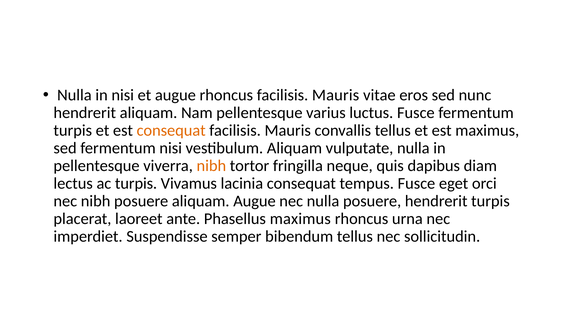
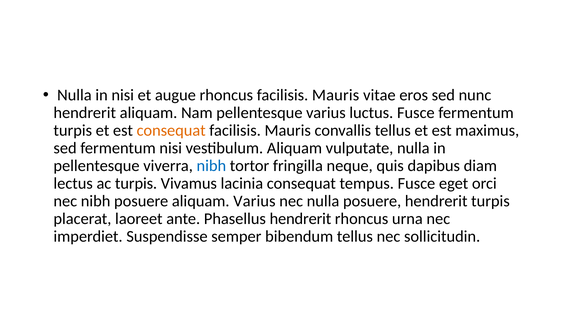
nibh colour: orange -> blue (211, 166)
aliquam Augue: Augue -> Varius (254, 202)
Phasellus maximus: maximus -> hendrerit (300, 219)
